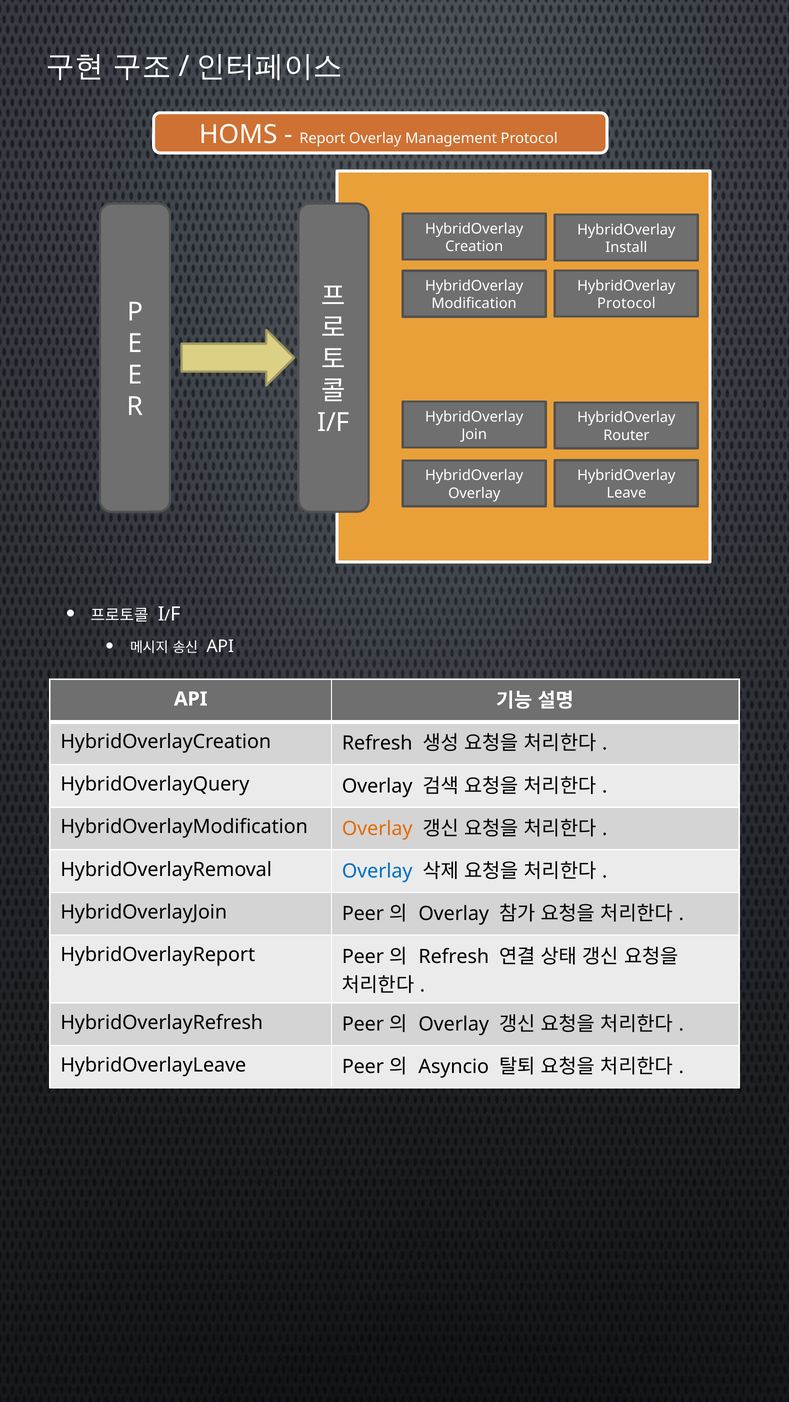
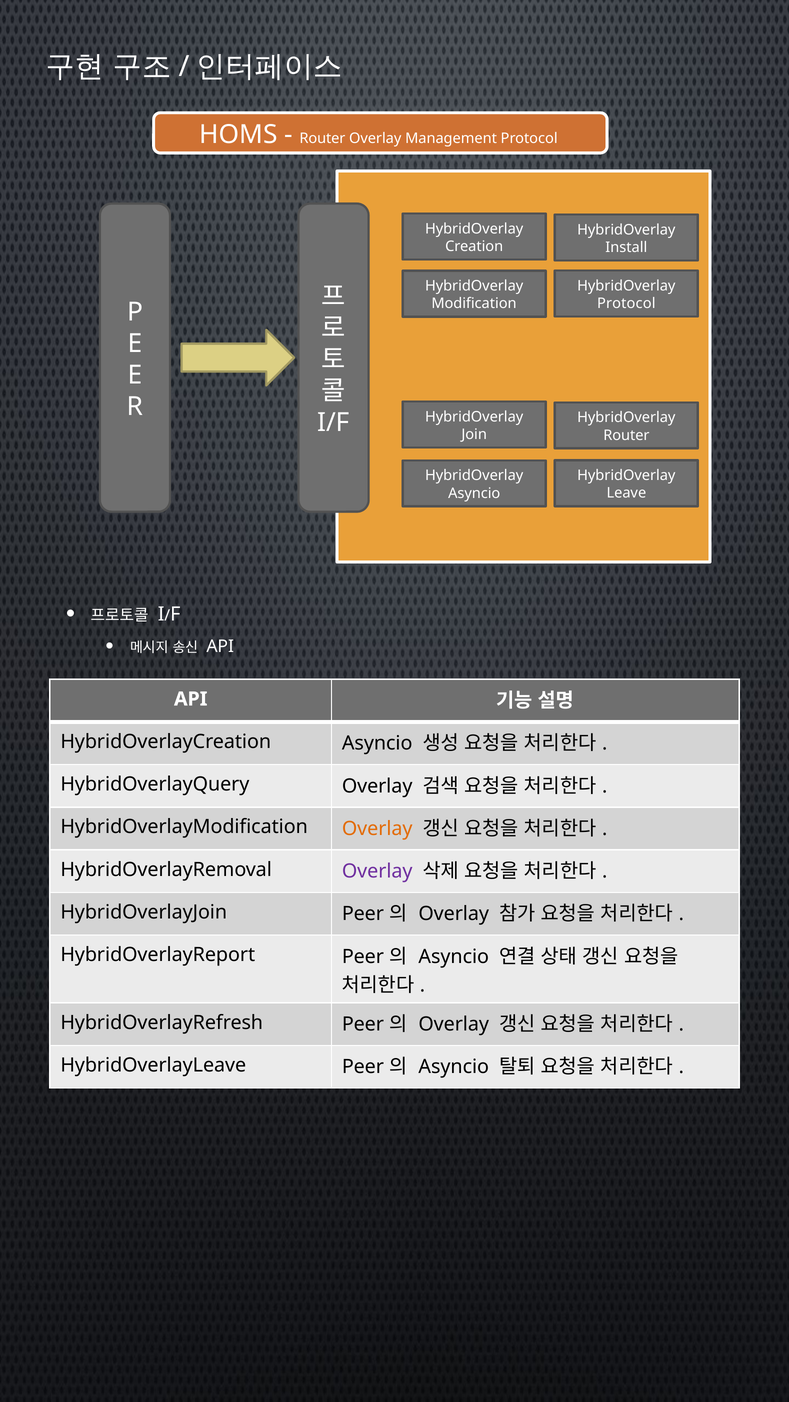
Report: Report -> Router (322, 139)
Overlay: Overlay -> Asyncio (474, 493)
HybridOverlayCreation Refresh: Refresh -> Asyncio (377, 744)
Overlay colour: blue -> purple (377, 872)
Refresh: Refresh -> Asyncio (454, 957)
